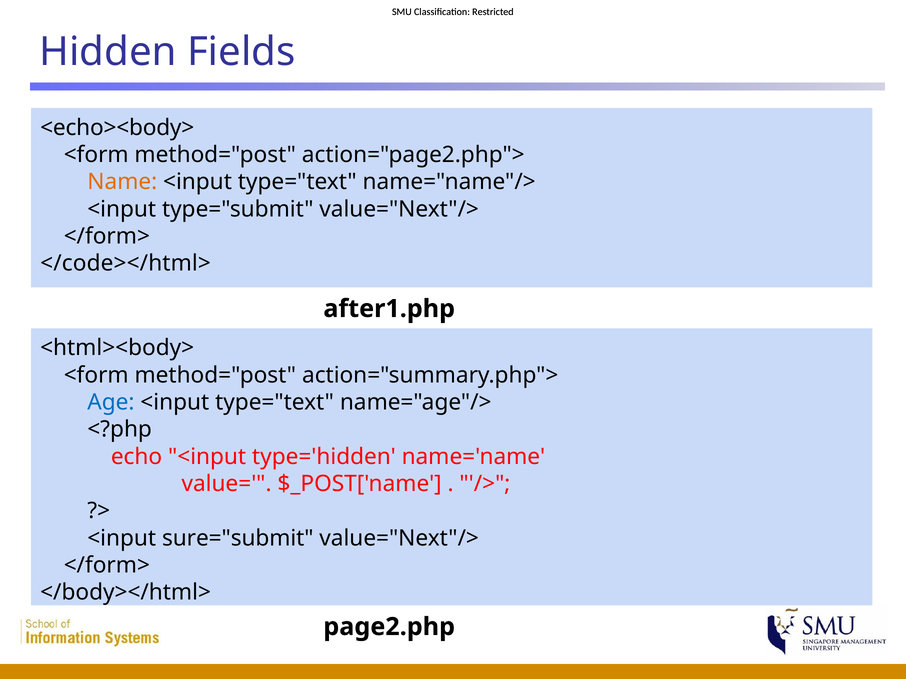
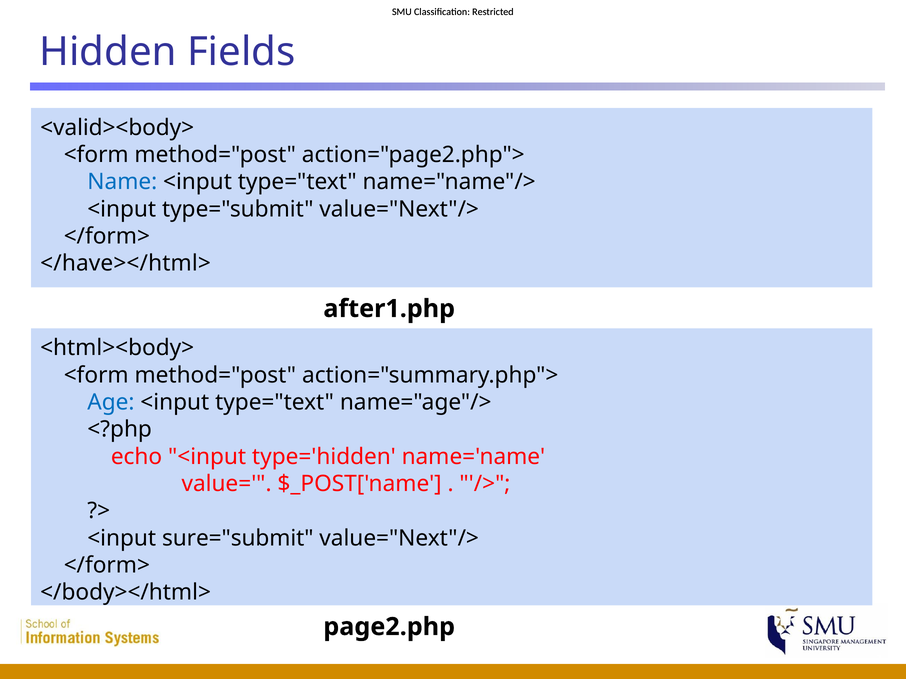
<echo><body>: <echo><body> -> <valid><body> (117, 128)
Name colour: orange -> blue (122, 182)
</code></html>: </code></html> -> </have></html> (126, 264)
